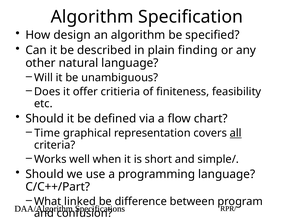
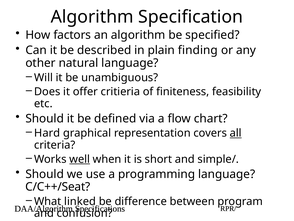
design: design -> factors (72, 35)
Time: Time -> Hard (47, 133)
well underline: none -> present (80, 159)
C/C++/Part: C/C++/Part -> C/C++/Seat (58, 186)
